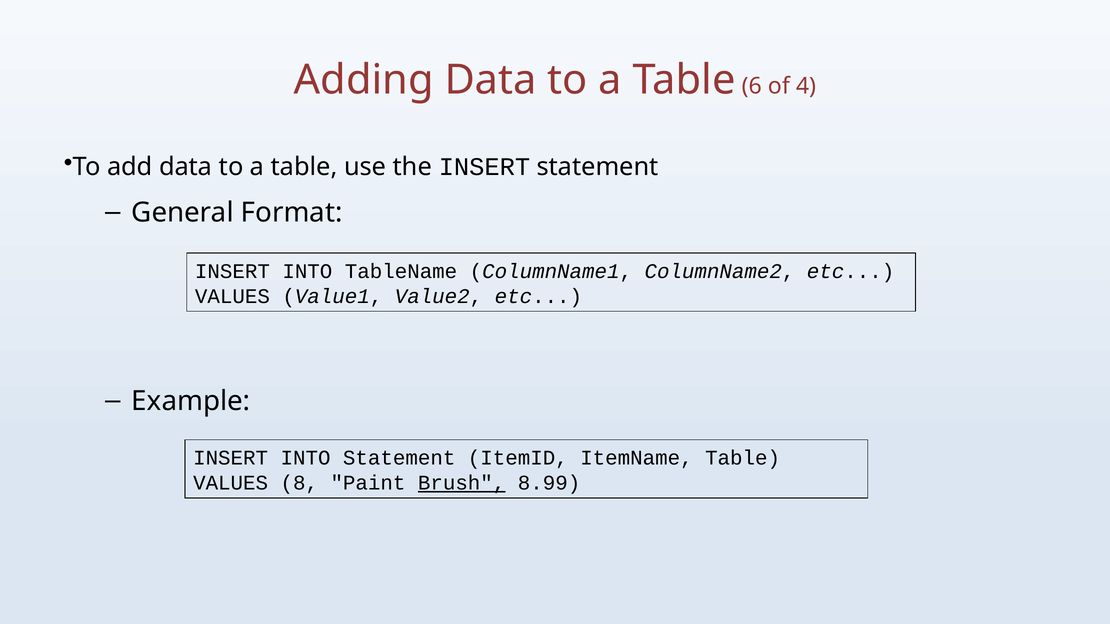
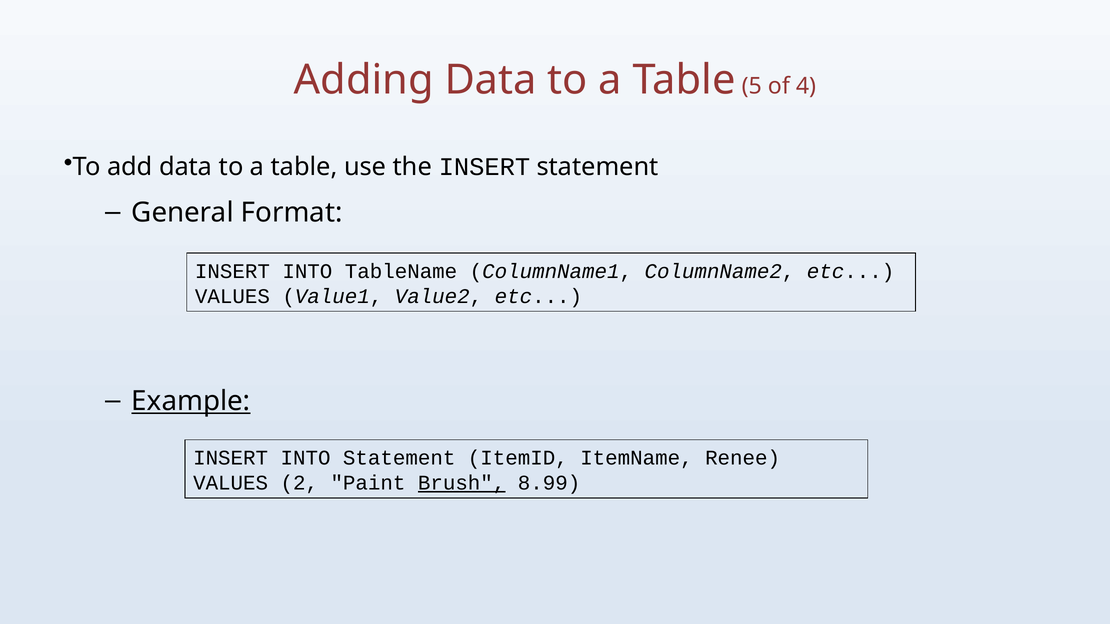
6: 6 -> 5 (752, 86)
Example underline: none -> present (191, 401)
ItemName Table: Table -> Renee (743, 458)
8: 8 -> 2 (299, 483)
